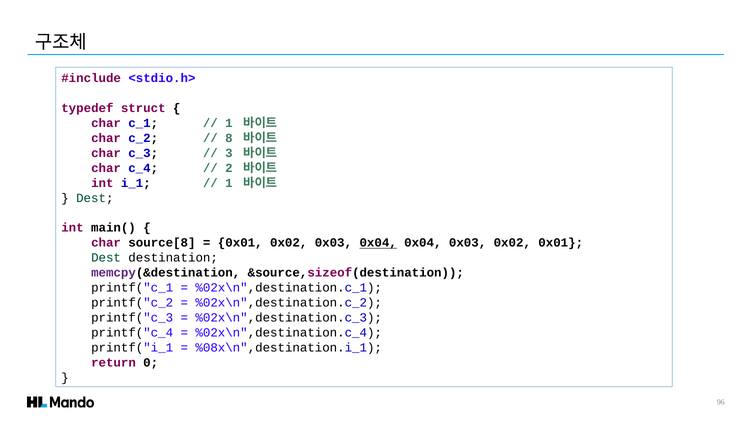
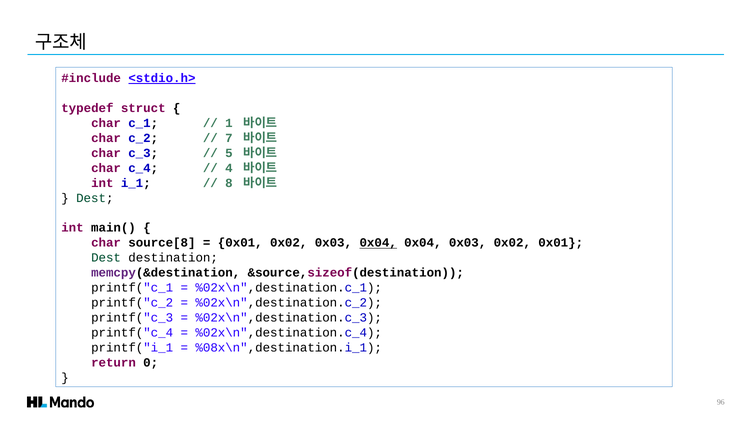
<stdio.h> underline: none -> present (162, 78)
8: 8 -> 7 (229, 138)
3: 3 -> 5 (229, 153)
2: 2 -> 4 (229, 168)
1: 1 -> 8 (229, 183)
